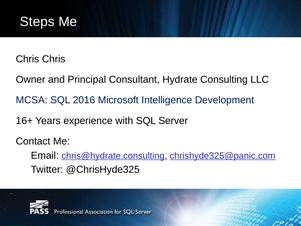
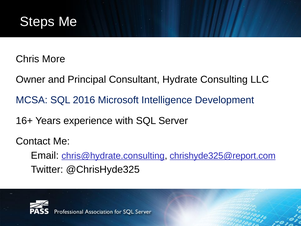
Chris Chris: Chris -> More (54, 59)
chrishyde325@panic.com: chrishyde325@panic.com -> chrishyde325@report.com (223, 156)
